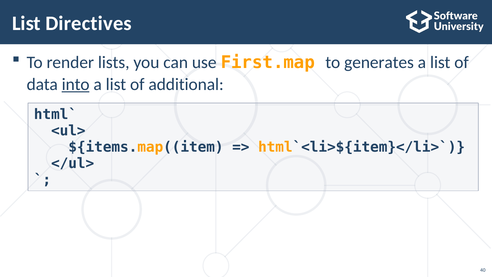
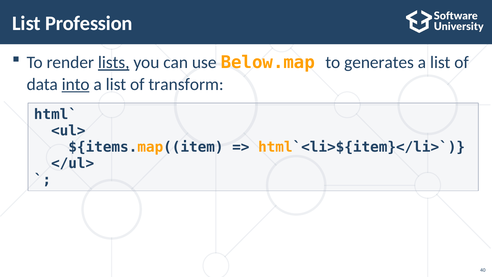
Directives: Directives -> Profession (89, 23)
lists underline: none -> present (114, 62)
First.map: First.map -> Below.map (268, 62)
additional: additional -> transform (186, 84)
